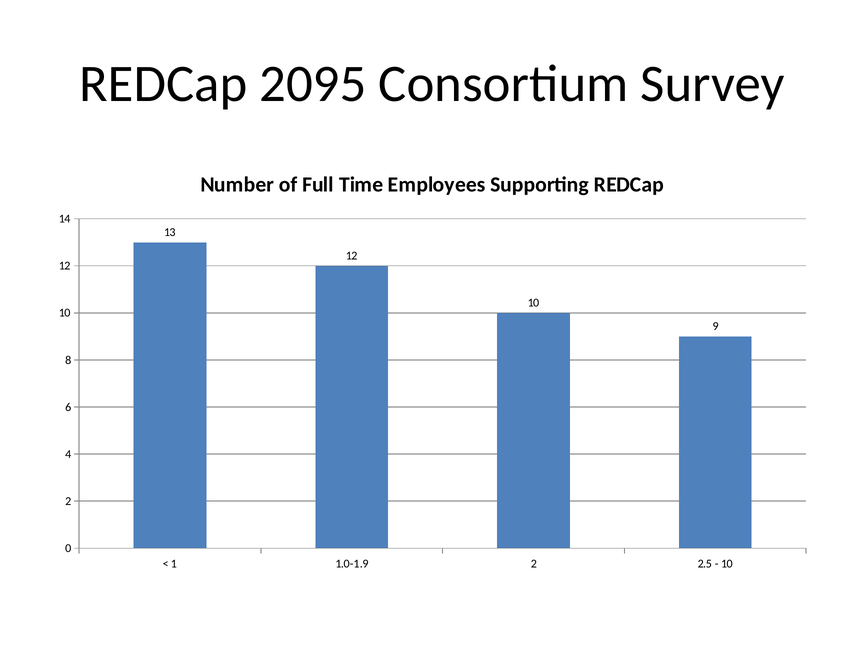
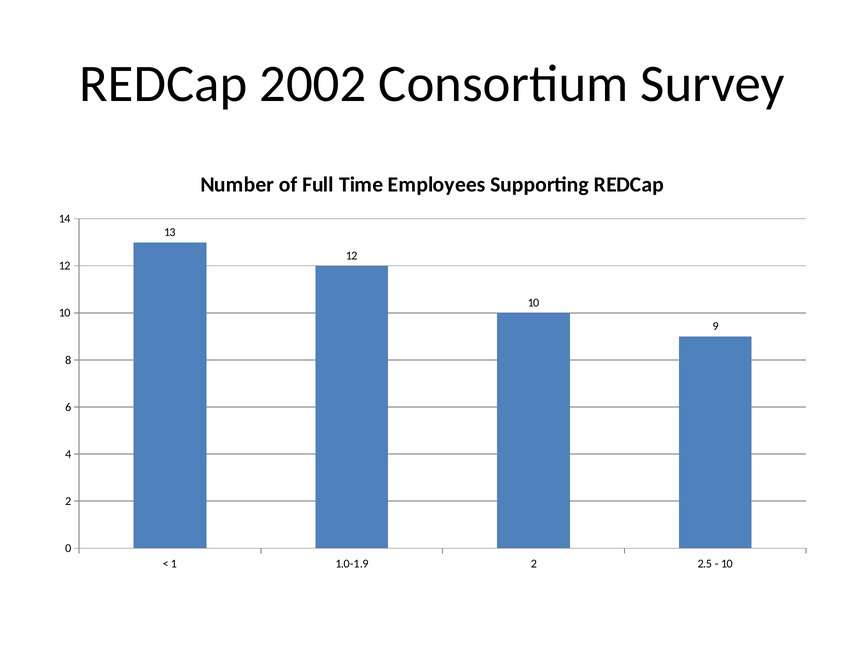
2095: 2095 -> 2002 (313, 84)
